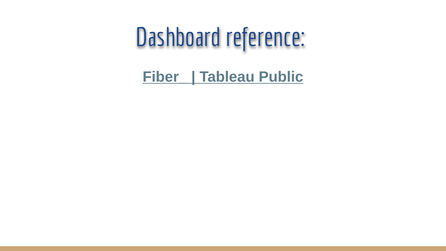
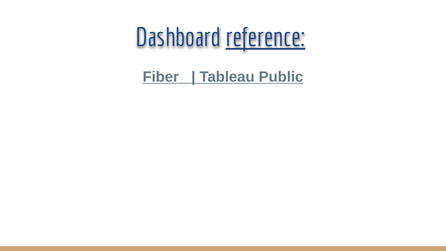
reference underline: none -> present (266, 38)
